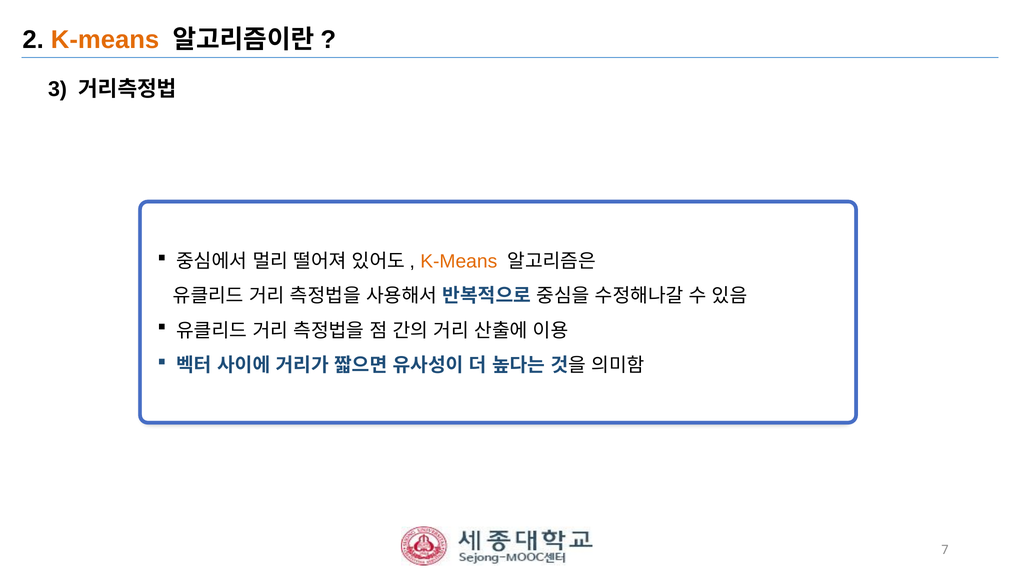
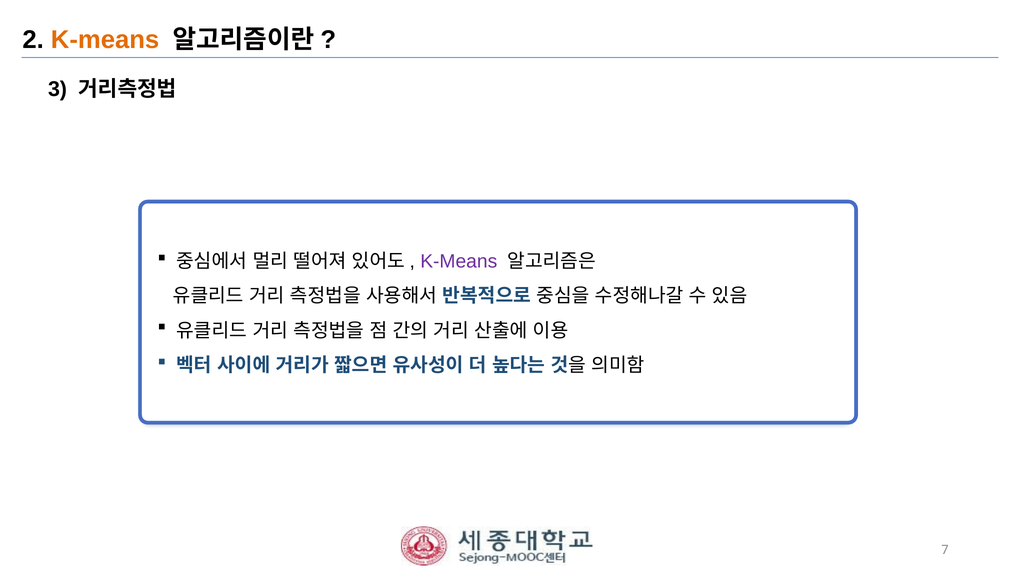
K-Means colour: orange -> purple (459, 262)
